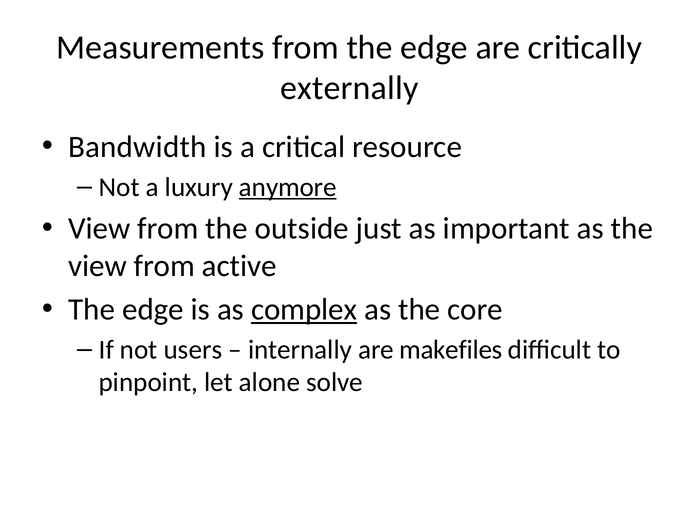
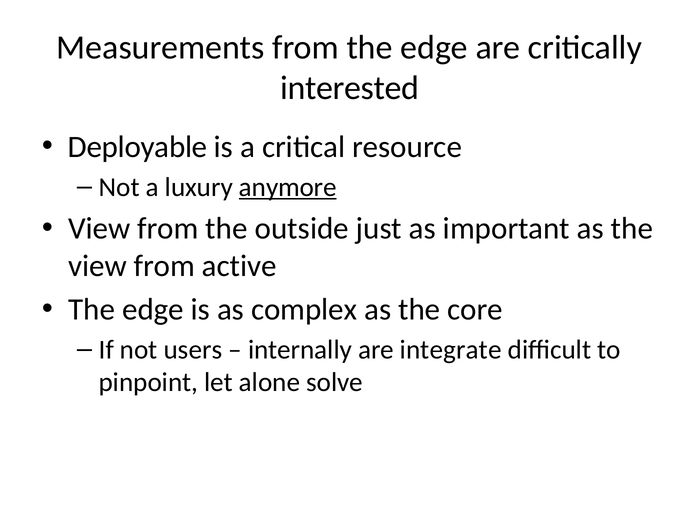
externally: externally -> interested (350, 88)
Bandwidth: Bandwidth -> Deployable (138, 147)
complex underline: present -> none (304, 309)
makefiles: makefiles -> integrate (451, 349)
